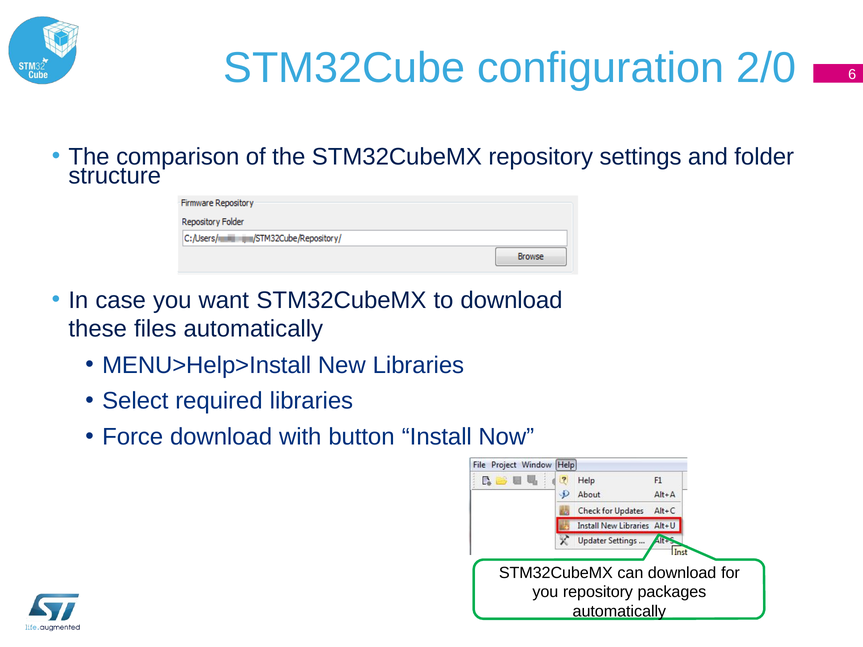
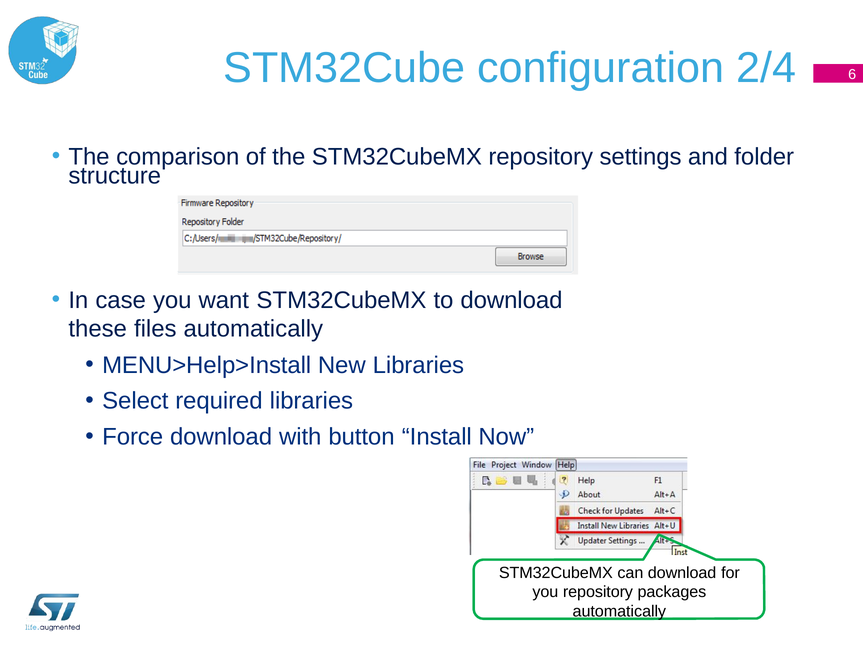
2/0: 2/0 -> 2/4 (766, 68)
